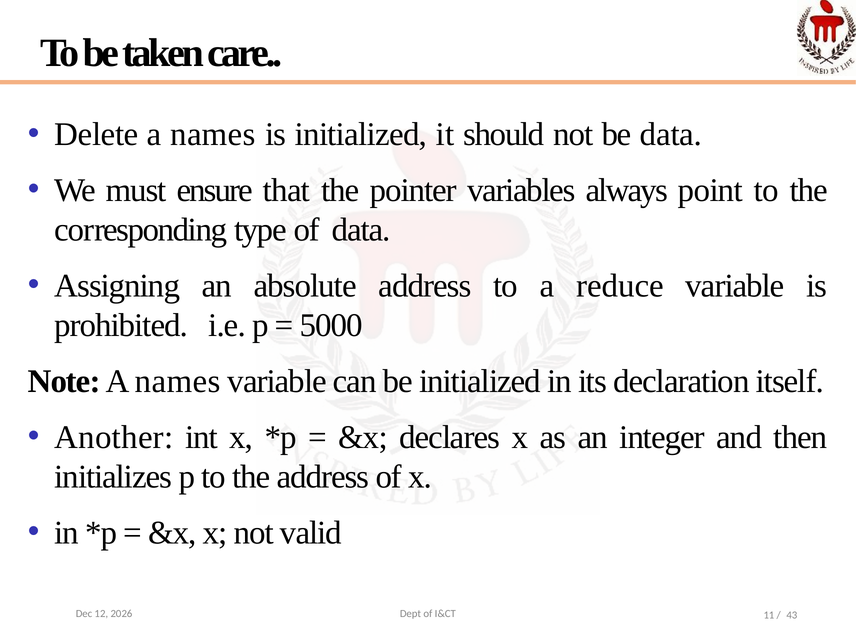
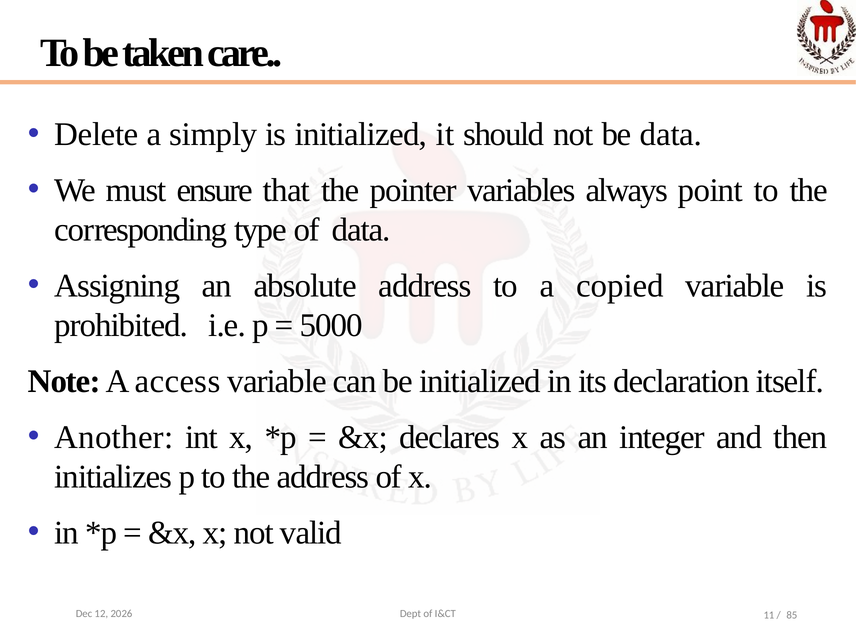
names: names -> simply (213, 134)
reduce: reduce -> copied (620, 286)
Note A names: names -> access (178, 381)
43: 43 -> 85 (792, 615)
